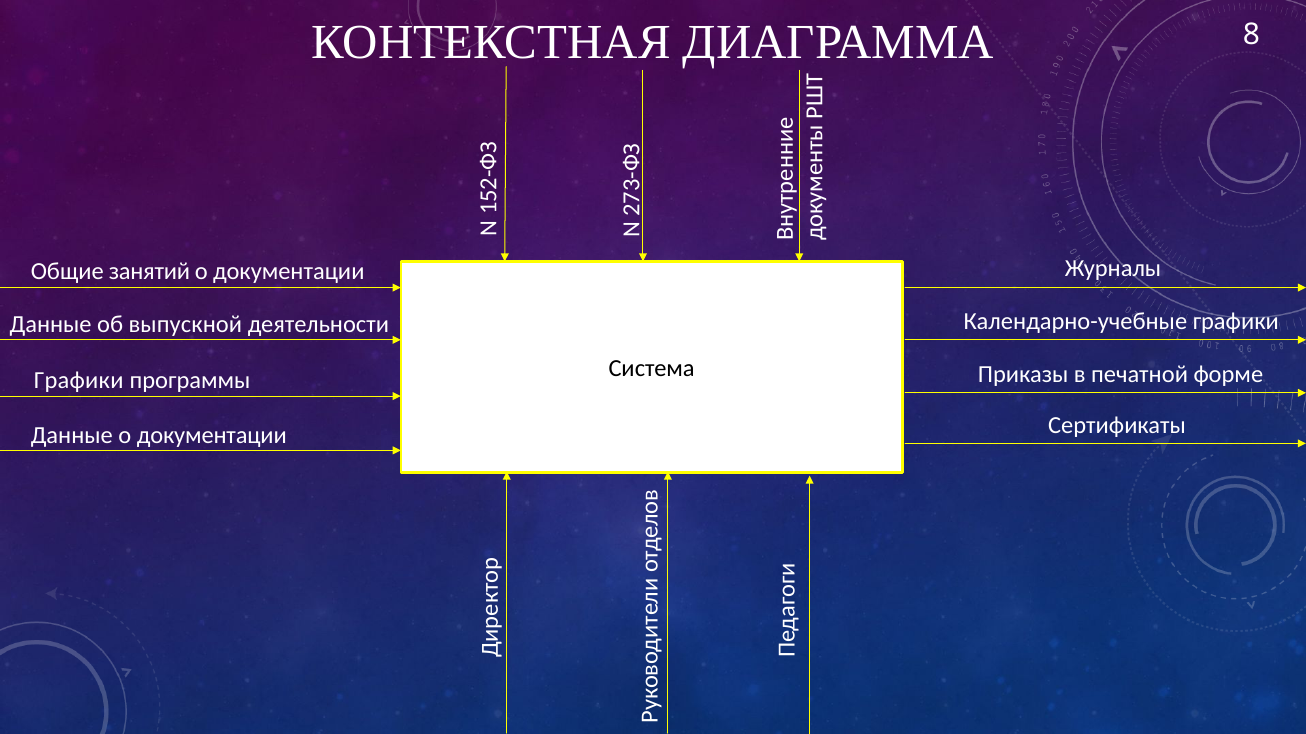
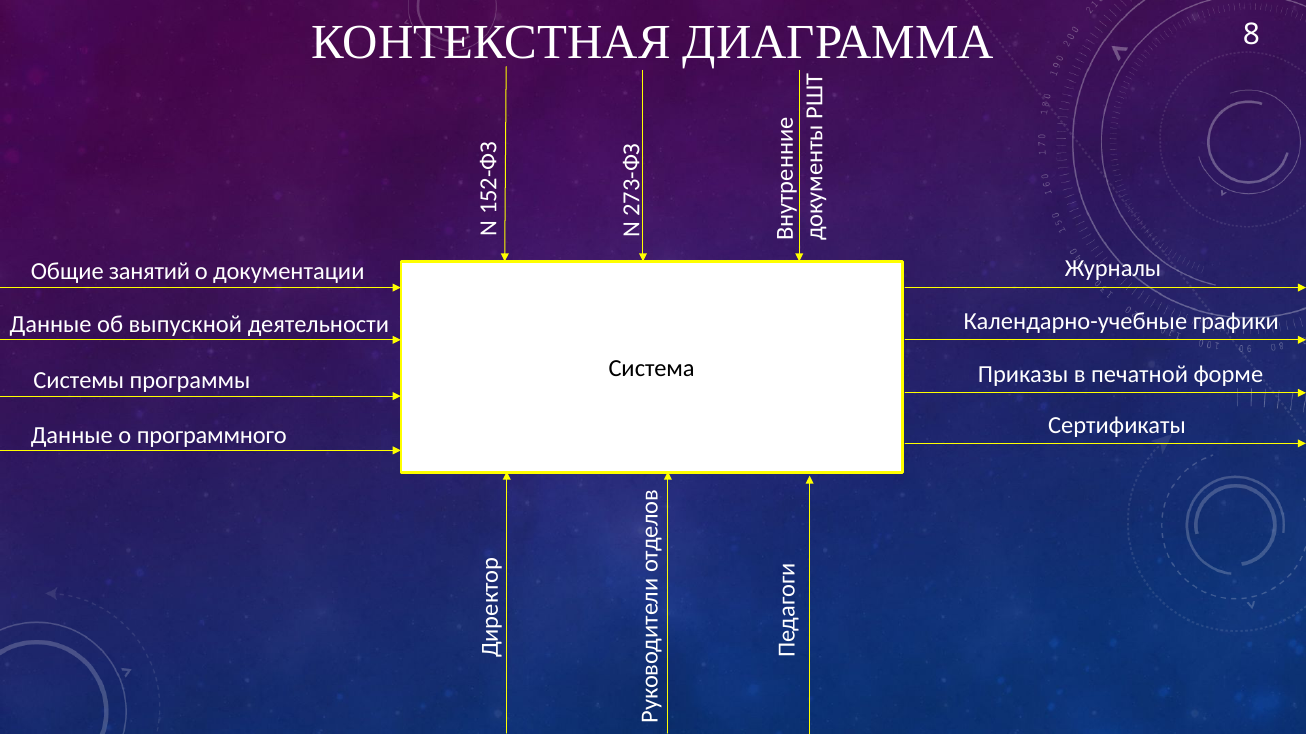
Графики: Графики -> Системы (79, 381)
Данные о документации: документации -> программного (212, 436)
